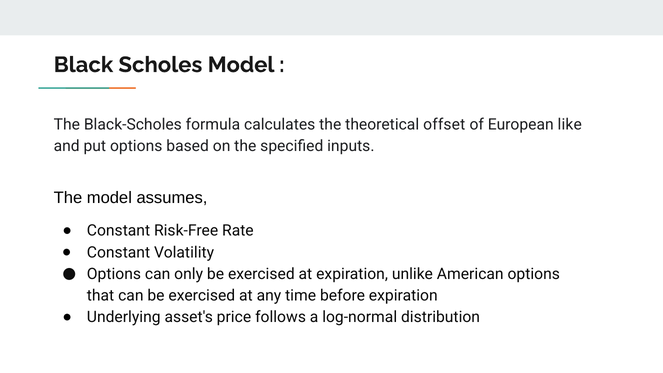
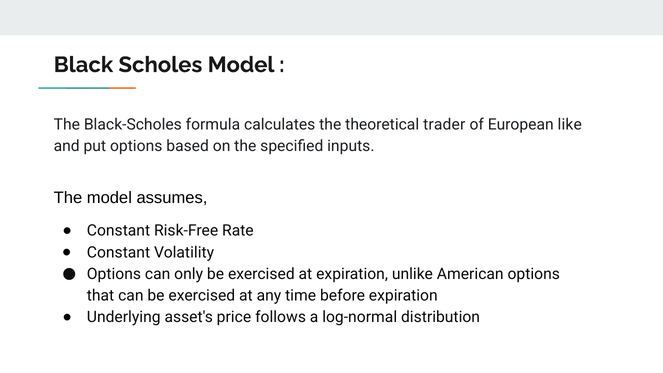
offset: offset -> trader (444, 124)
